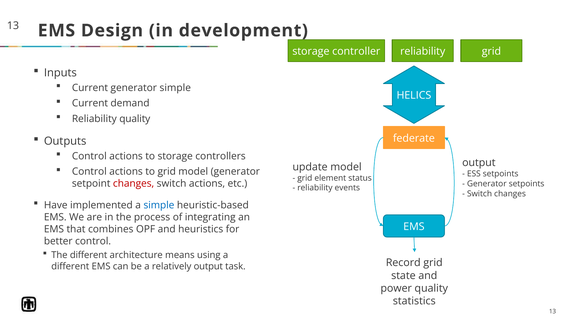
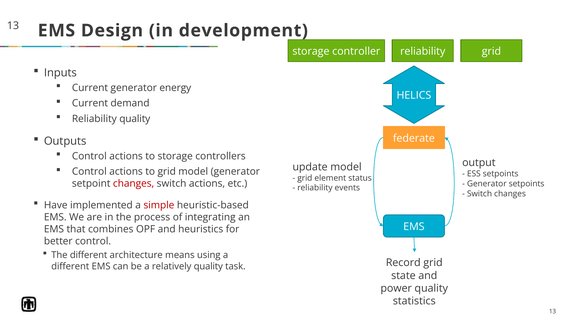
generator simple: simple -> energy (175, 88)
simple colour: blue -> red (159, 205)
relatively output: output -> quality (208, 267)
